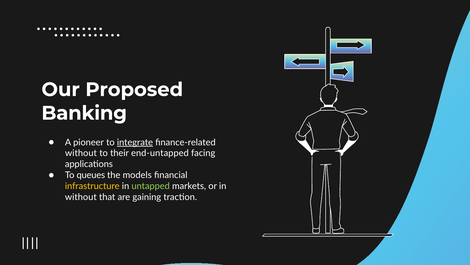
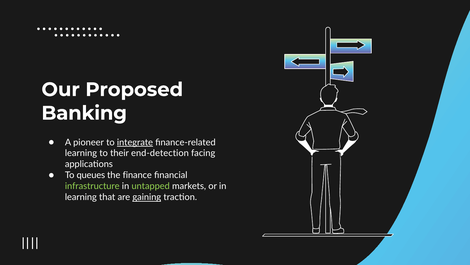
without: without -> learning (81, 153)
end-untapped: end-untapped -> end-detection (160, 153)
models: models -> finance (137, 175)
infrastructure colour: yellow -> light green (92, 186)
without: without -> learning (81, 197)
gaining underline: none -> present (147, 197)
